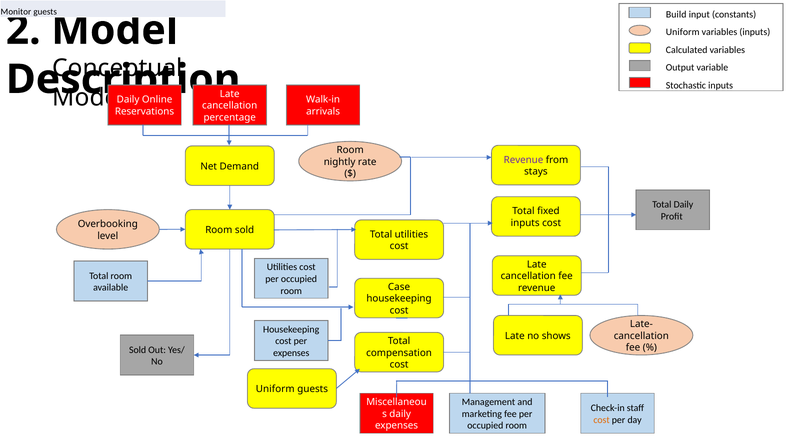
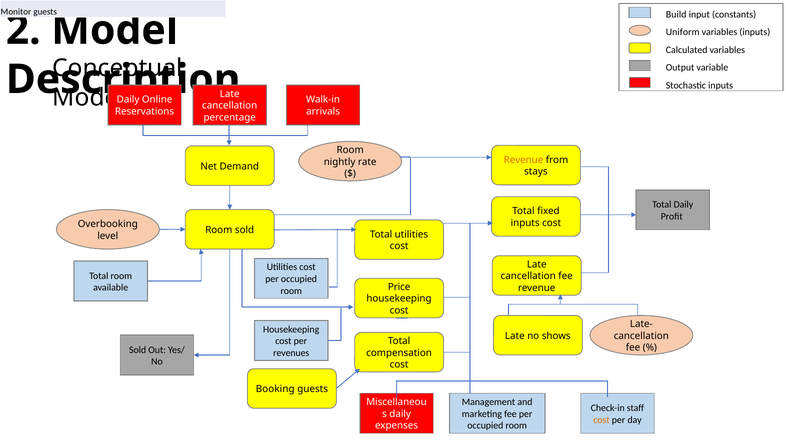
Revenue colour: purple -> orange (523, 160)
Case: Case -> Price (399, 287)
expenses: expenses -> revenues (291, 353)
Uniform: Uniform -> Booking (275, 389)
